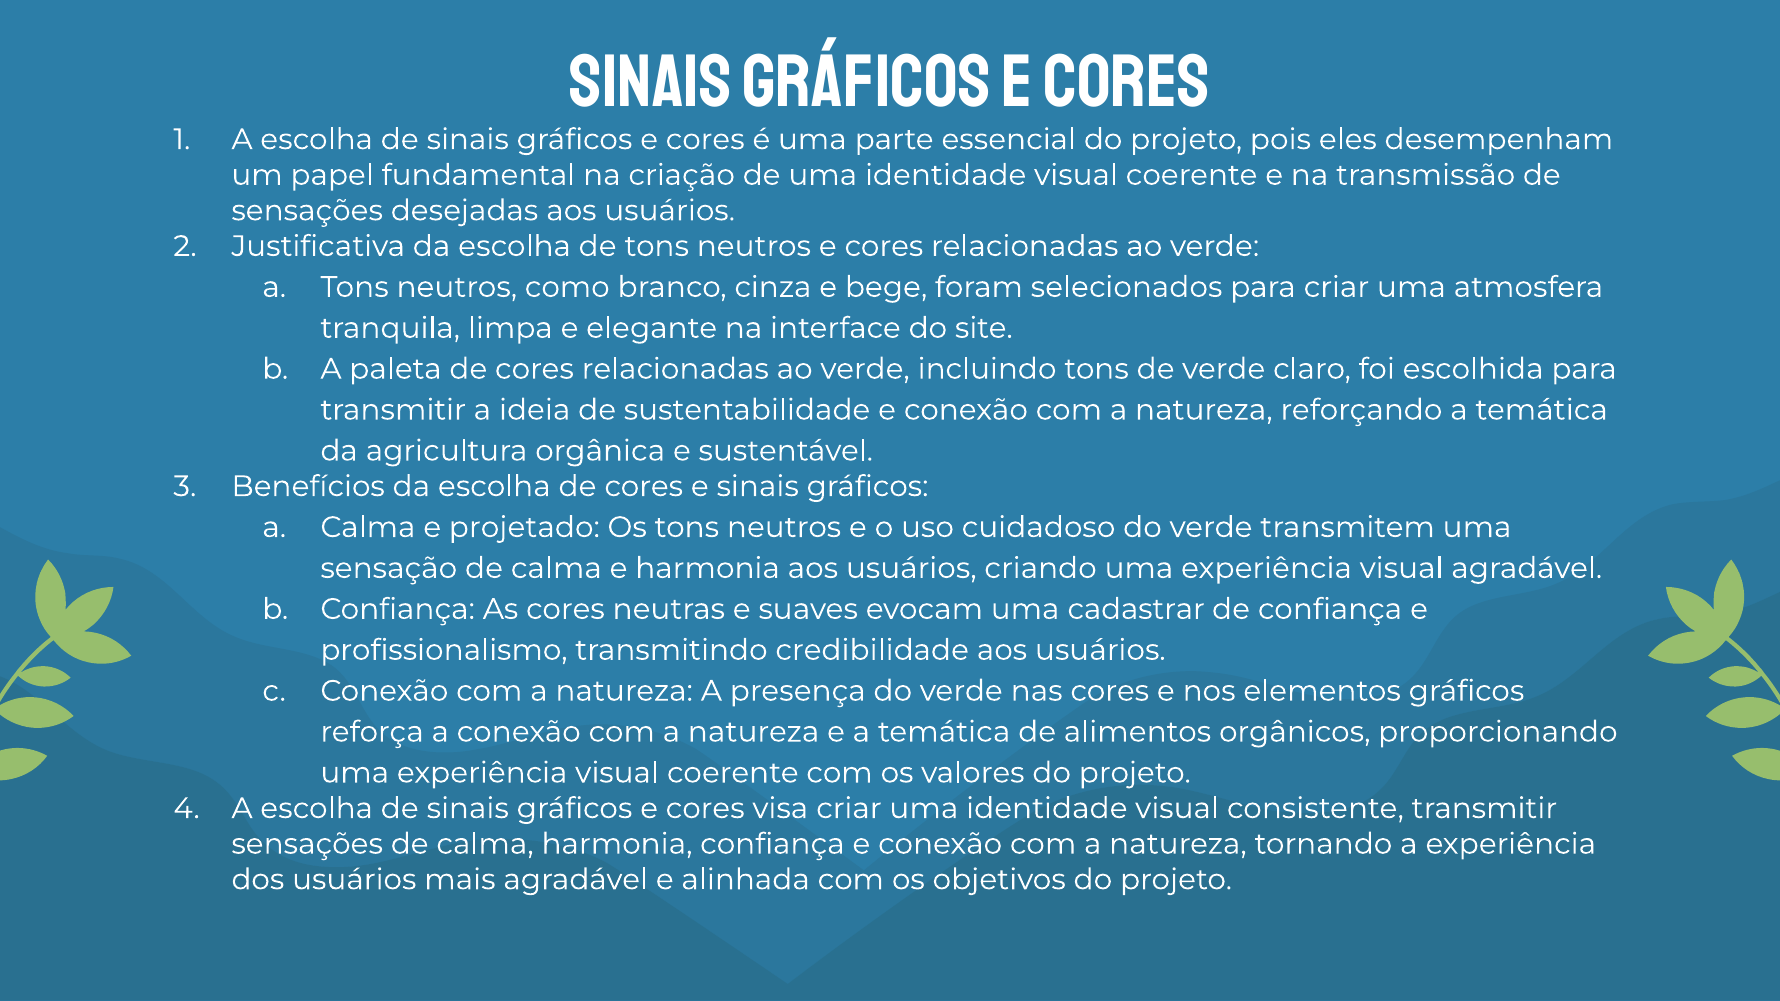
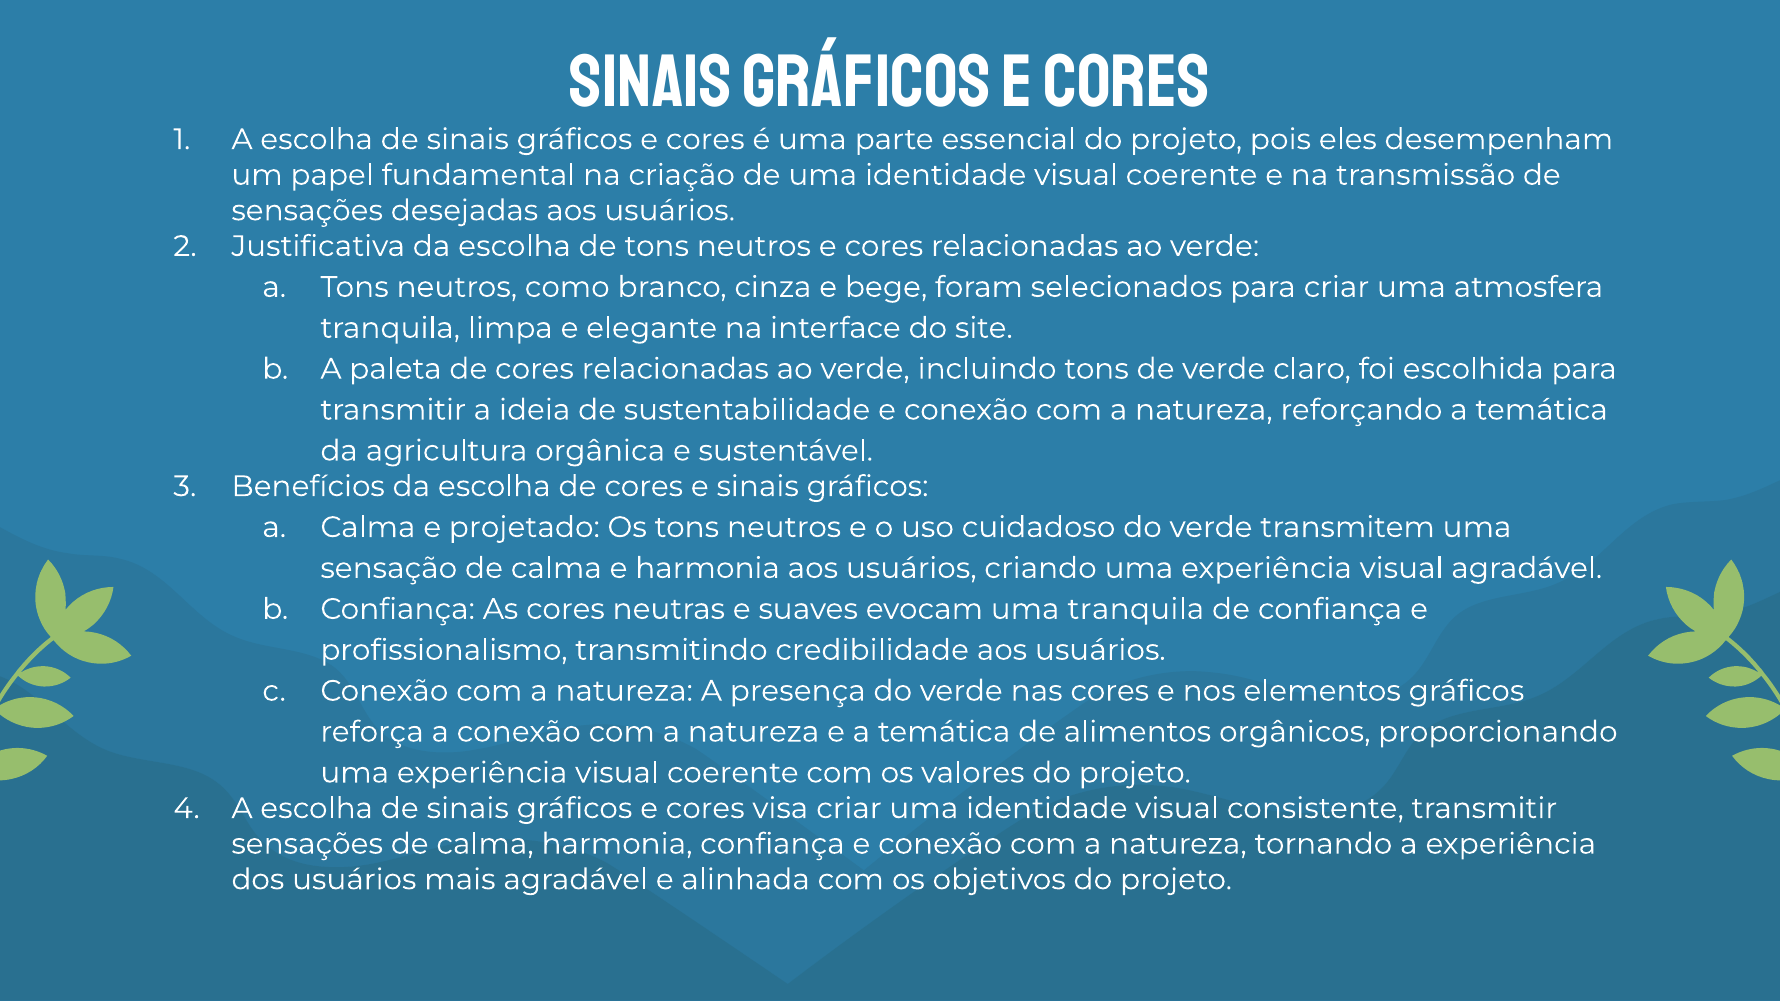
uma cadastrar: cadastrar -> tranquila (1136, 609)
